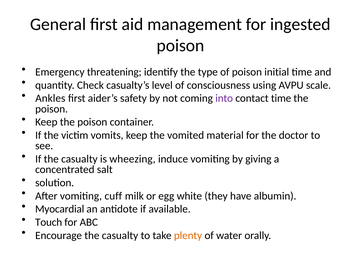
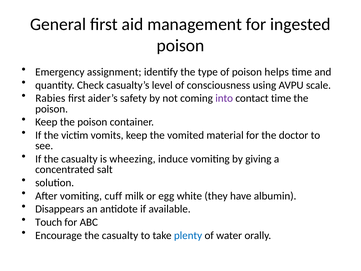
threatening: threatening -> assignment (114, 72)
initial: initial -> helps (277, 72)
Ankles: Ankles -> Rabies (50, 98)
Myocardial: Myocardial -> Disappears (60, 209)
plenty colour: orange -> blue (188, 235)
